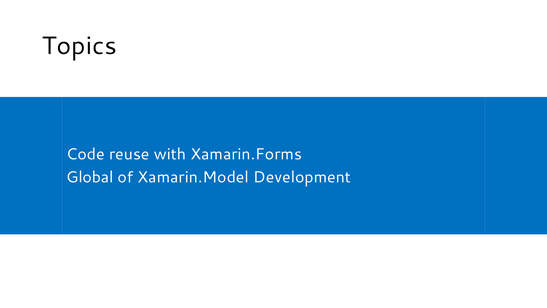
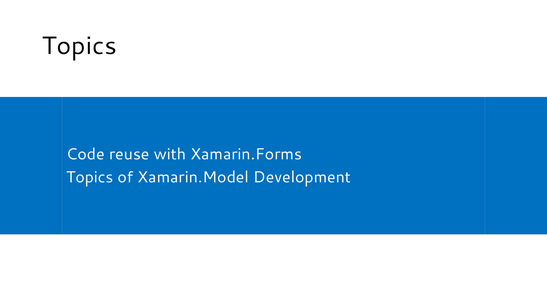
Global: Global -> Topics (90, 177)
